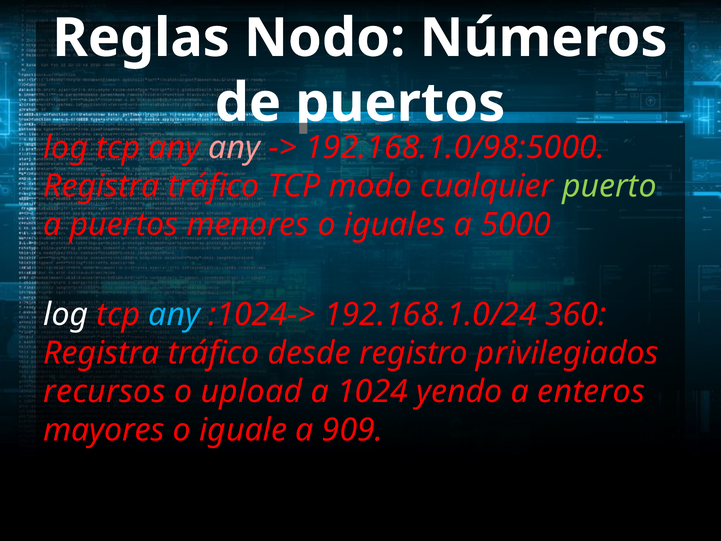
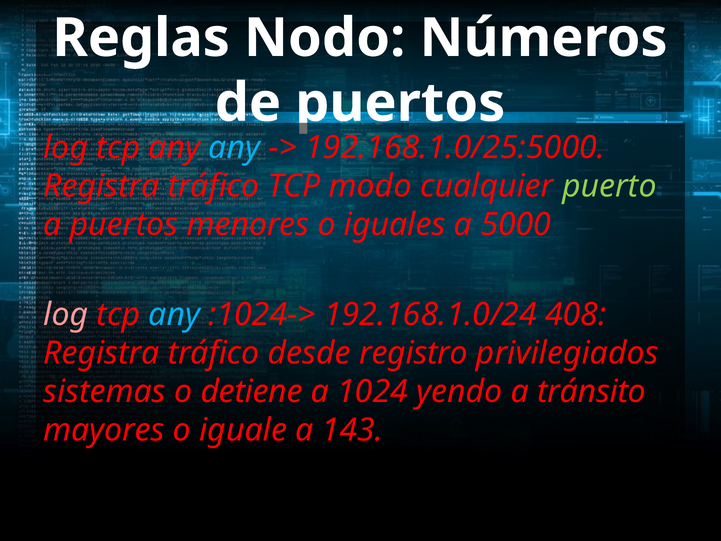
any colour: pink -> light blue (234, 148)
192.168.1.0/98:5000: 192.168.1.0/98:5000 -> 192.168.1.0/25:5000 (455, 148)
log colour: white -> pink (66, 314)
360: 360 -> 408 (576, 314)
recursos: recursos -> sistemas (105, 391)
upload: upload -> detiene (252, 391)
enteros: enteros -> tránsito (592, 391)
909: 909 -> 143 (353, 430)
